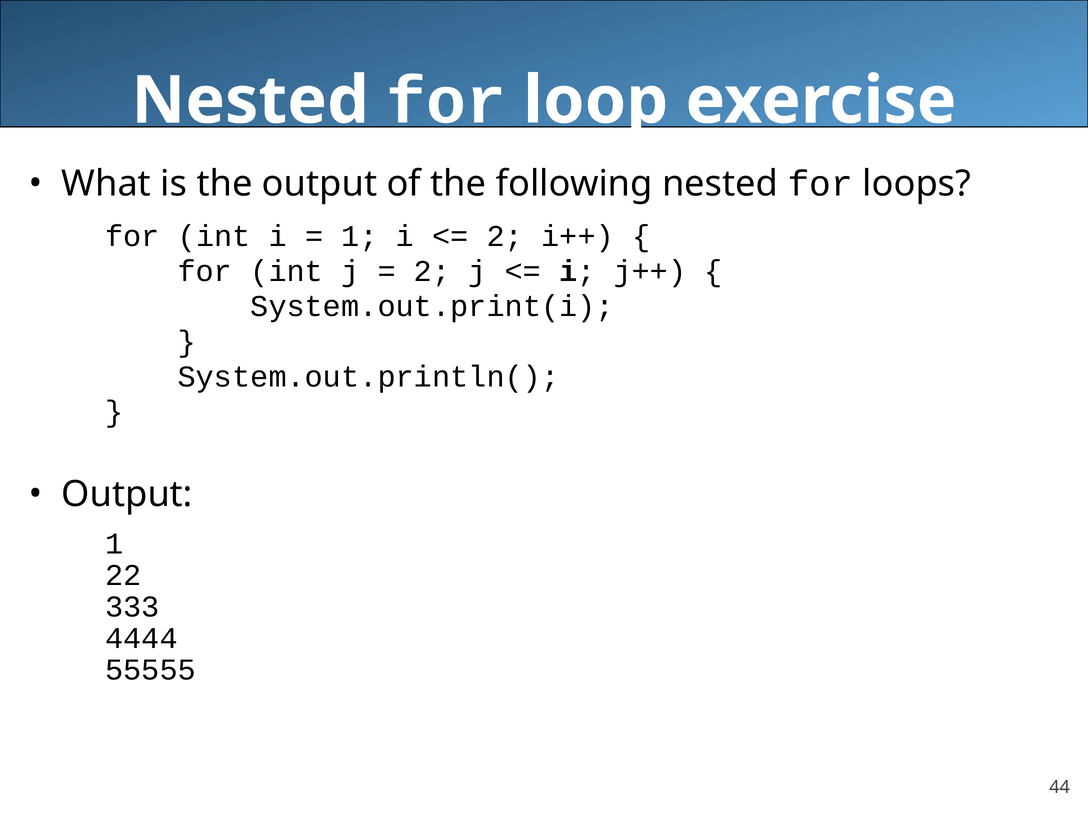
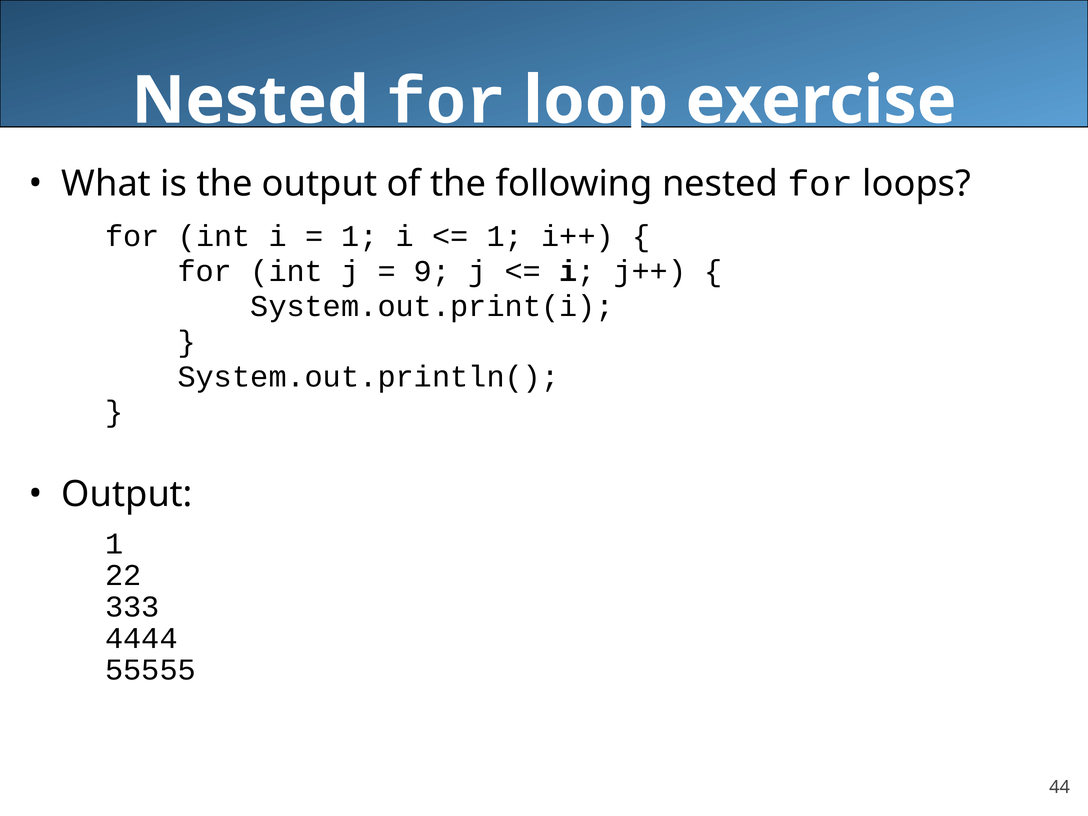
2: 2 -> 1 (505, 236)
2: 2 -> 9 (432, 271)
